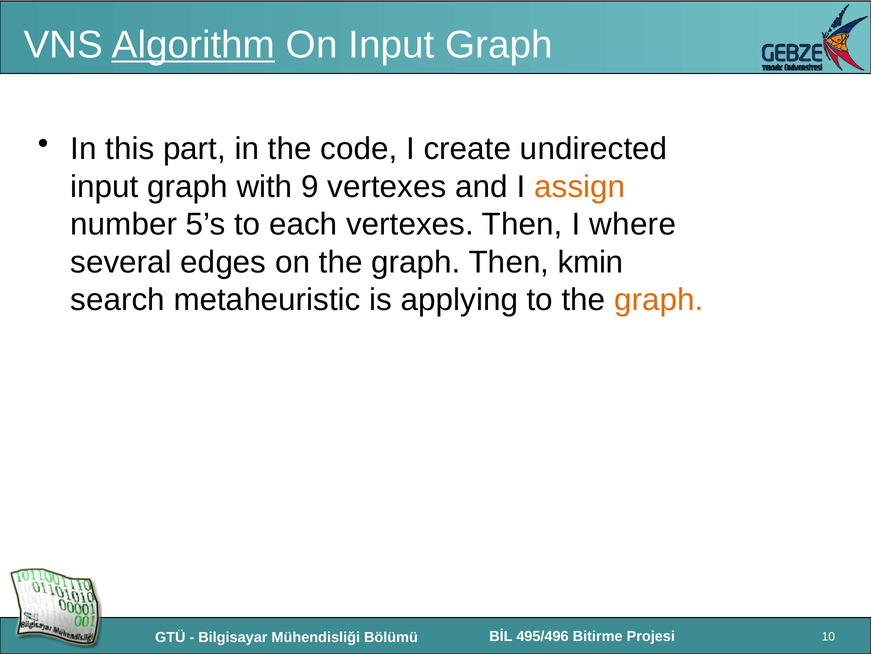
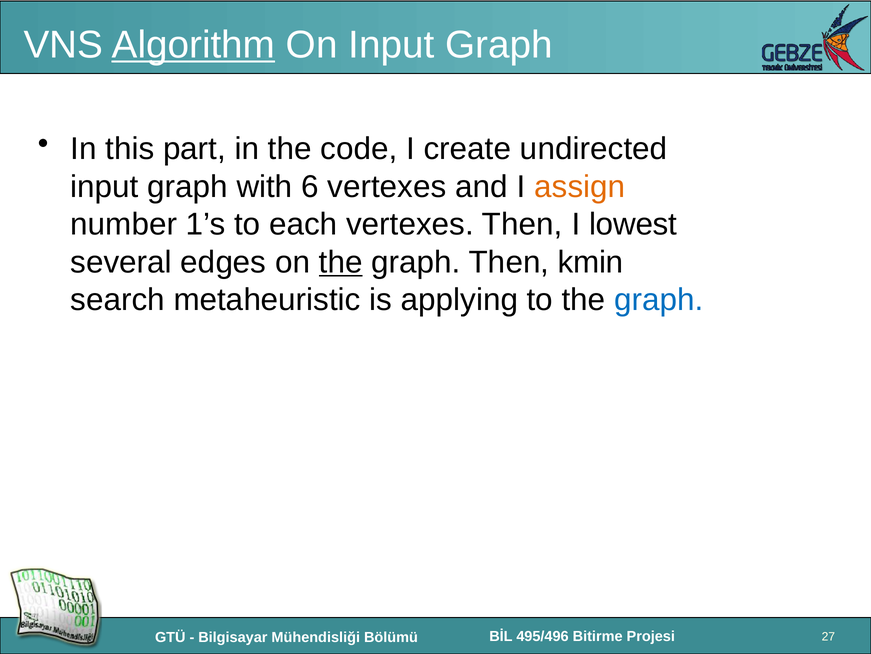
9: 9 -> 6 (310, 187)
5’s: 5’s -> 1’s (206, 224)
where: where -> lowest (633, 224)
the underline: none -> present (341, 262)
graph colour: orange -> blue (659, 300)
10: 10 -> 27 (828, 636)
